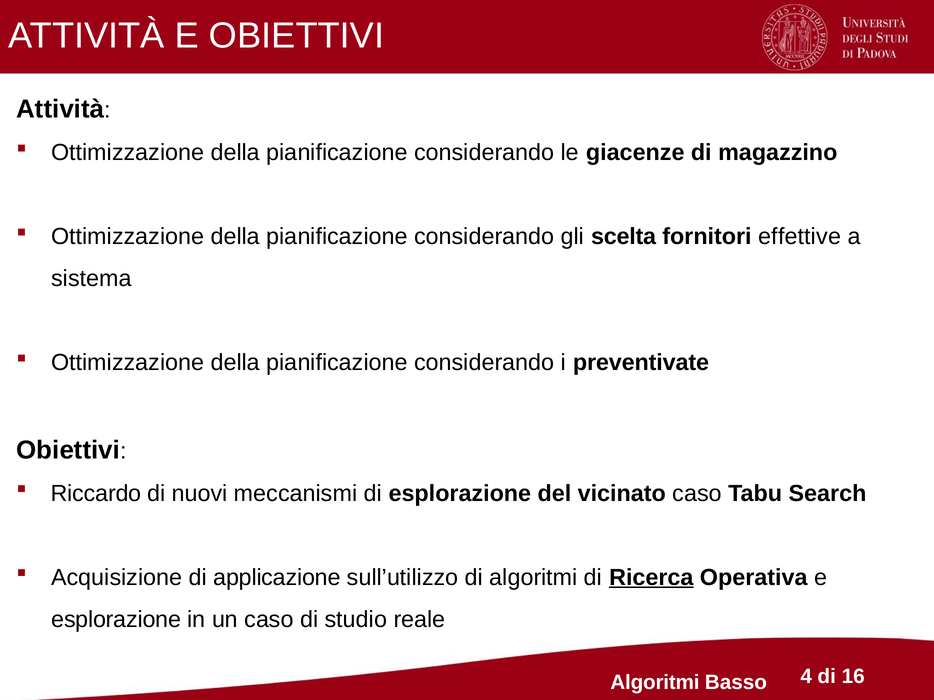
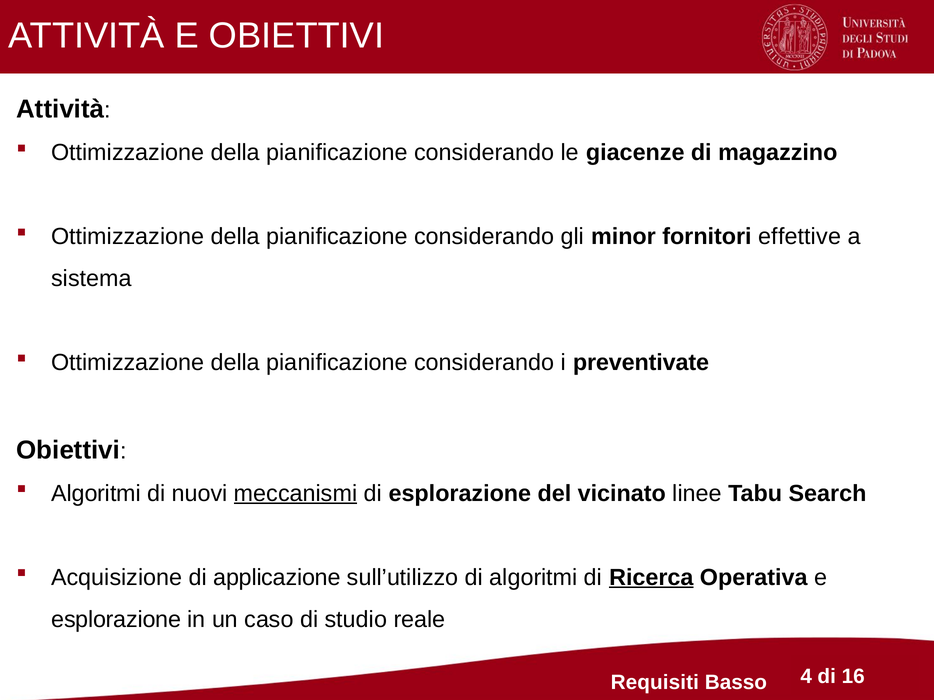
scelta: scelta -> minor (623, 237)
Riccardo: Riccardo -> Algoritmi (96, 494)
meccanismi underline: none -> present (296, 494)
vicinato caso: caso -> linee (697, 494)
Algoritmi: Algoritmi -> Requisiti (655, 683)
